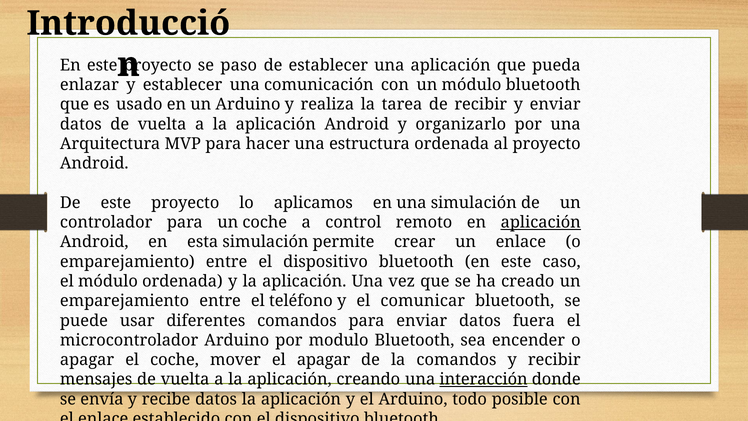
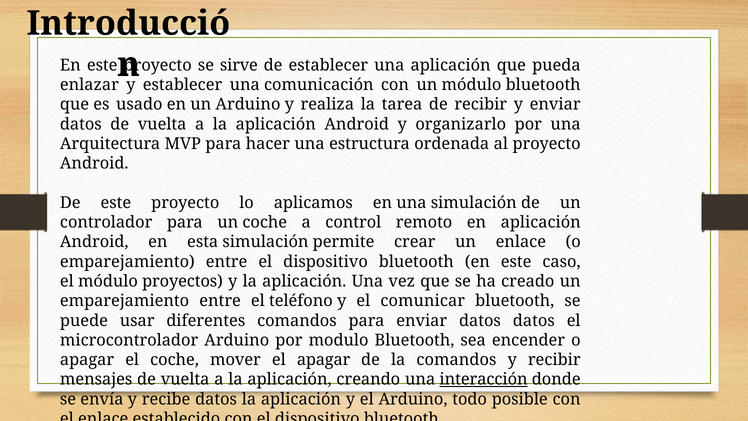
paso: paso -> sirve (239, 65)
aplicación underline: present -> none (541, 222)
módulo ordenada: ordenada -> proyectos (182, 281)
datos fuera: fuera -> datos (534, 320)
